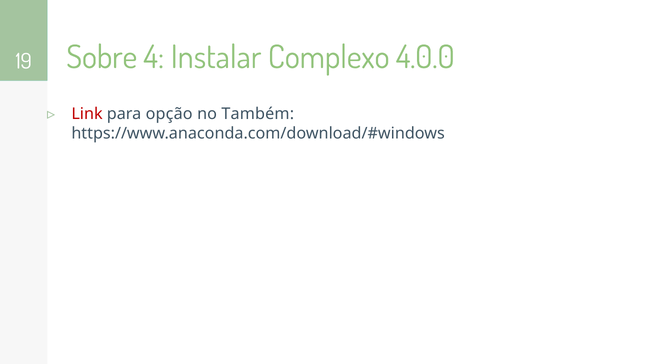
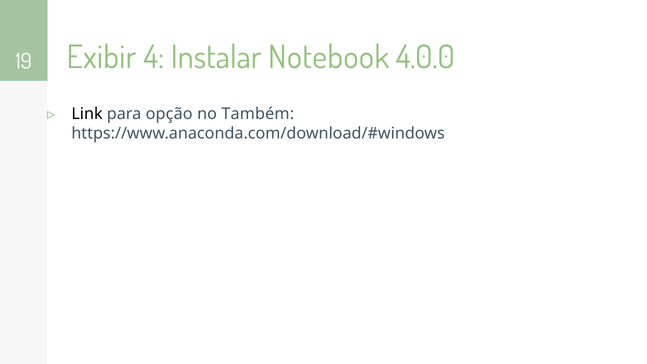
Sobre: Sobre -> Exibir (101, 57)
Complexo: Complexo -> Notebook (329, 57)
Link colour: red -> black (87, 114)
